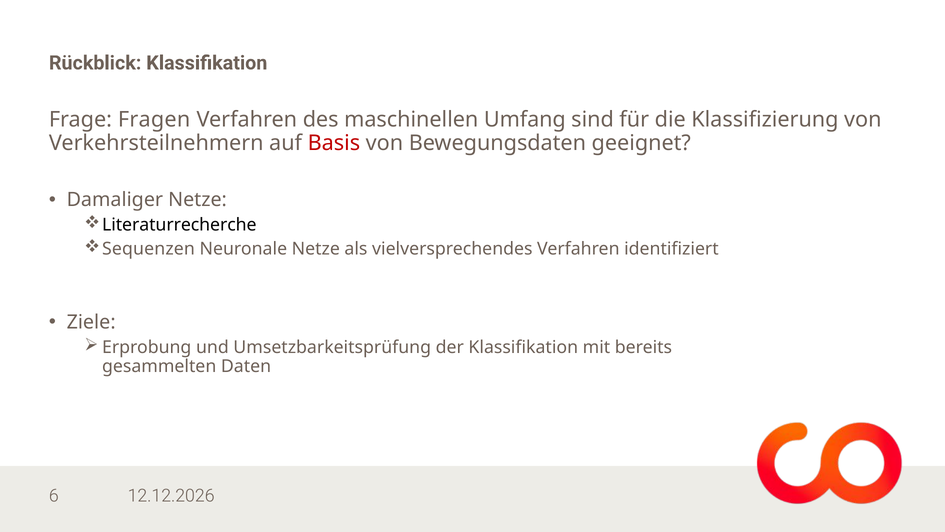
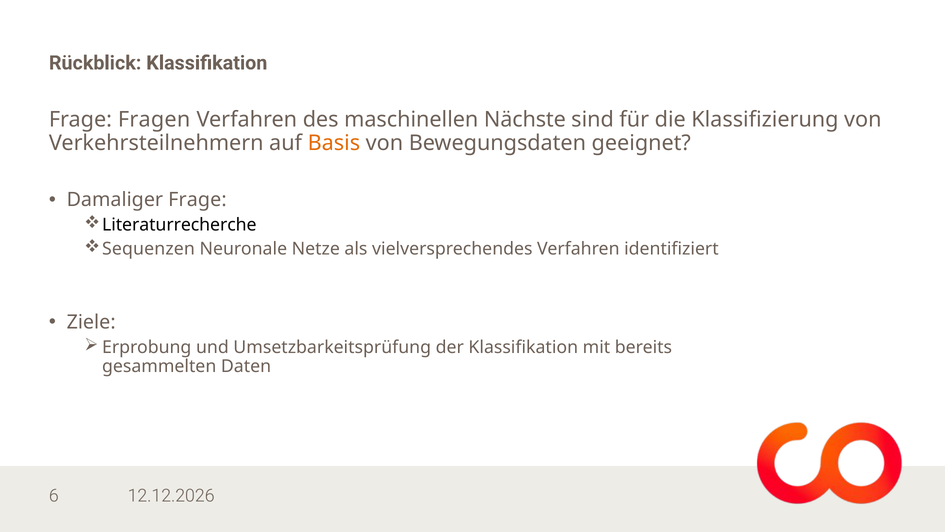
Umfang: Umfang -> Nächste (525, 120)
Basis colour: red -> orange (334, 143)
Damaliger Netze: Netze -> Frage (197, 200)
